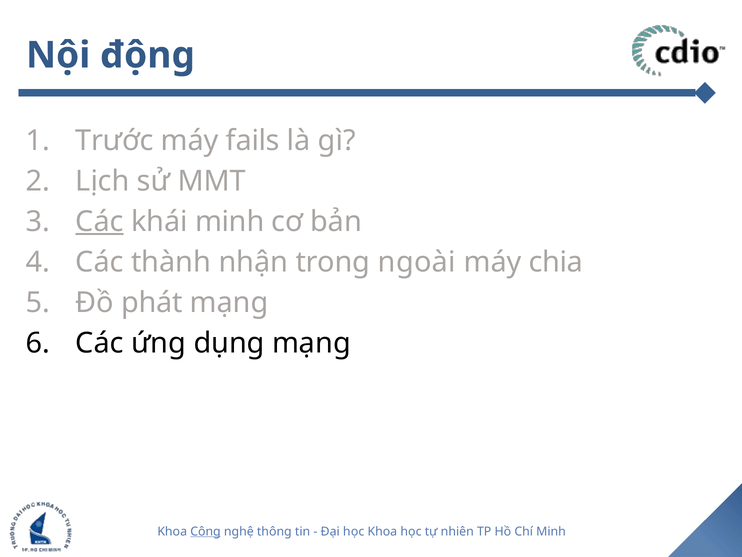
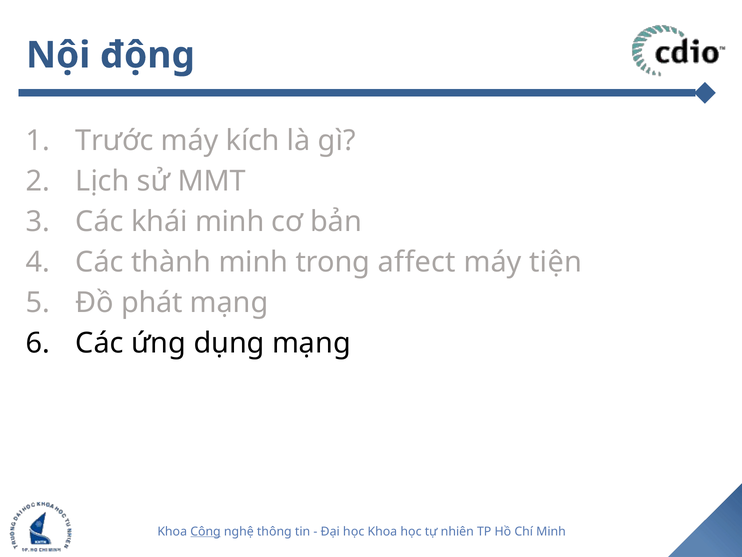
fails: fails -> kích (253, 141)
Các underline: present -> none (100, 221)
thành nhận: nhận -> minh (253, 262)
ngoài: ngoài -> affect (417, 262)
chia: chia -> tiện (556, 262)
